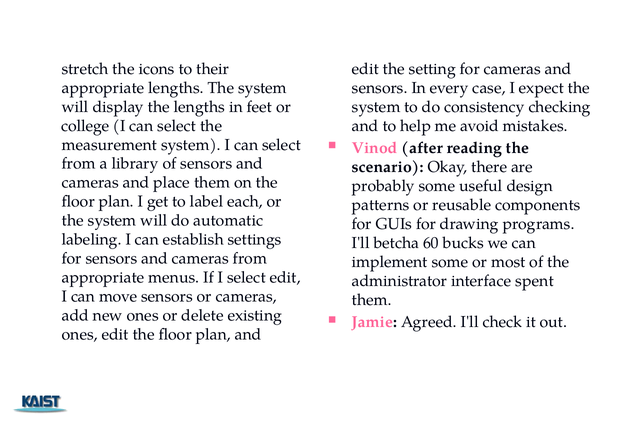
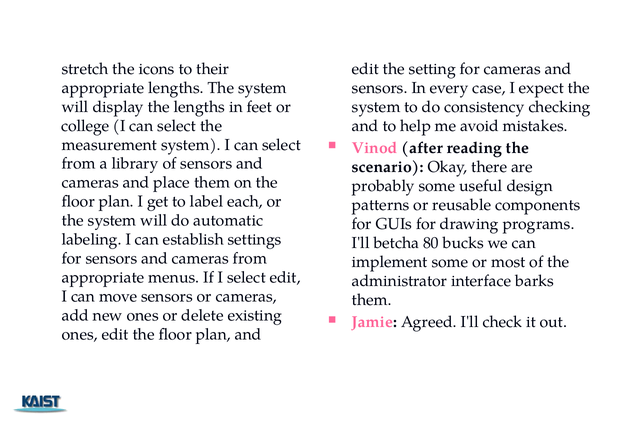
60: 60 -> 80 (431, 243)
spent: spent -> barks (535, 281)
